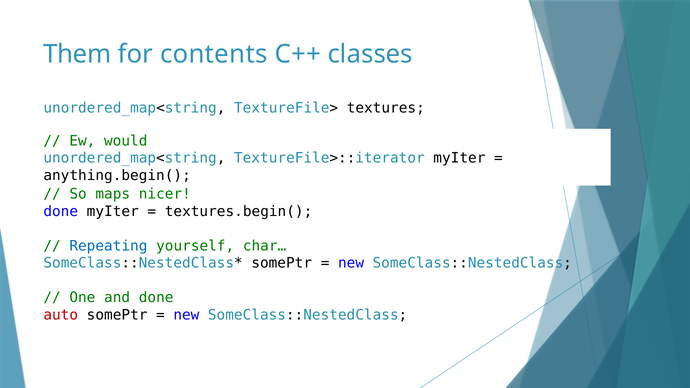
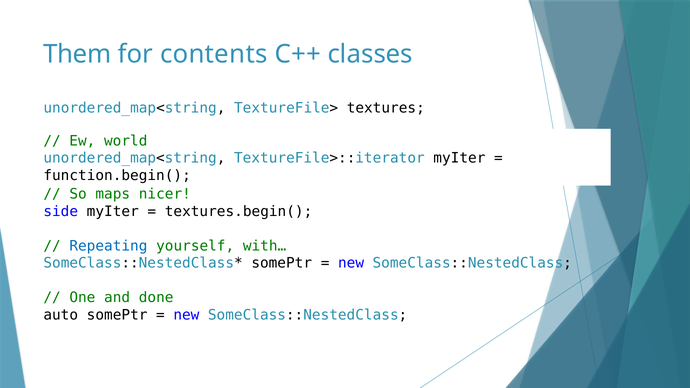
would: would -> world (126, 141)
anything.begin(: anything.begin( -> function.begin( (117, 176)
done: done -> side (61, 211)
char…: char… -> with… (265, 246)
auto colour: red -> black (61, 315)
